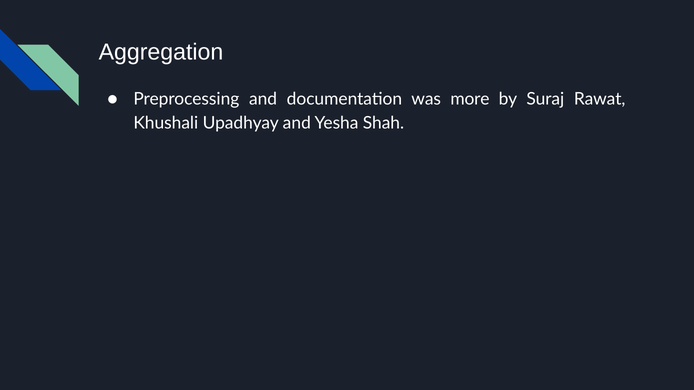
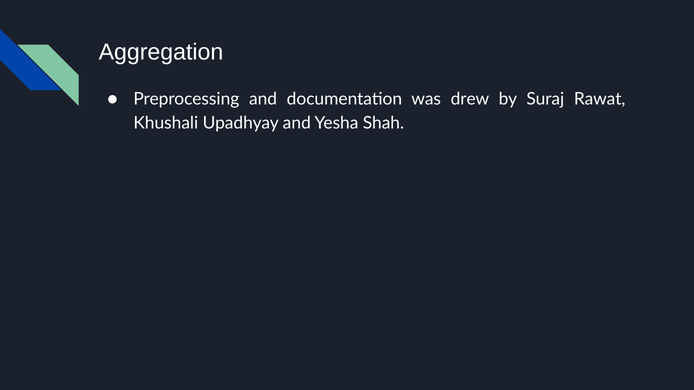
more: more -> drew (470, 99)
